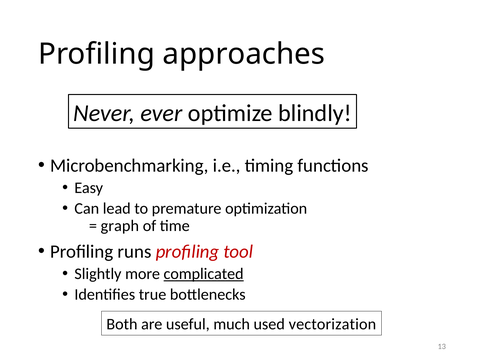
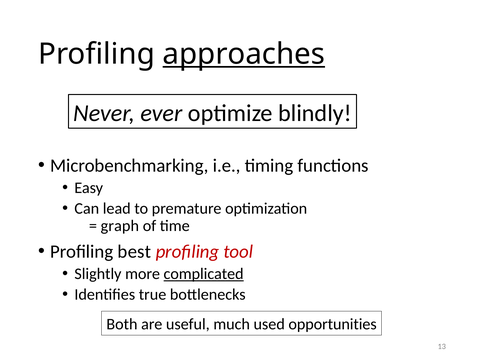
approaches underline: none -> present (244, 54)
runs: runs -> best (134, 252)
vectorization: vectorization -> opportunities (333, 324)
